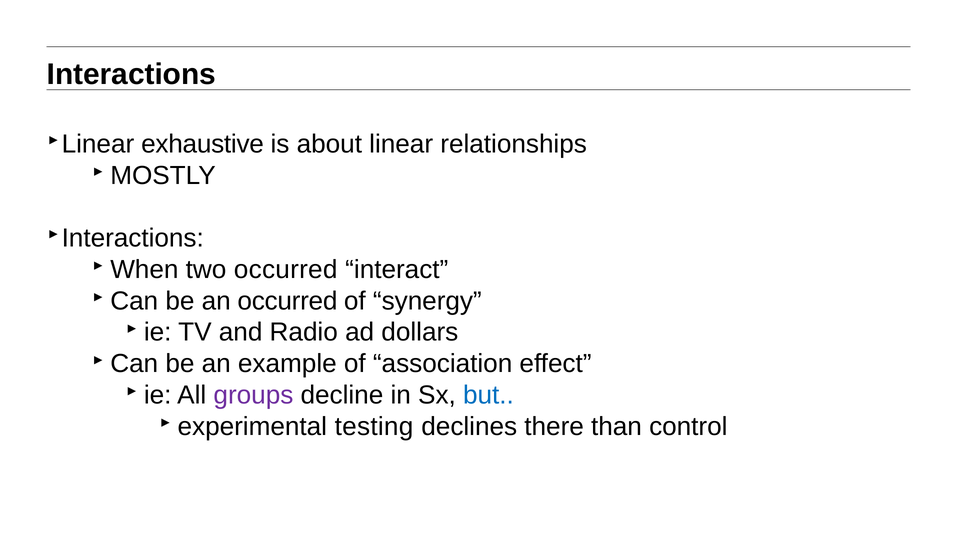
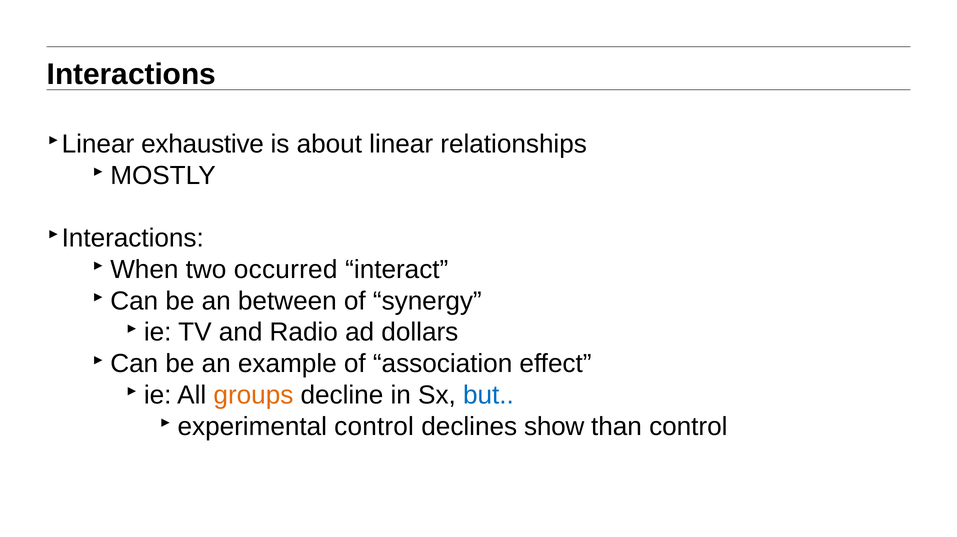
an occurred: occurred -> between (287, 301)
groups colour: purple -> orange (253, 395)
testing: testing -> control (374, 427)
there: there -> show (554, 427)
